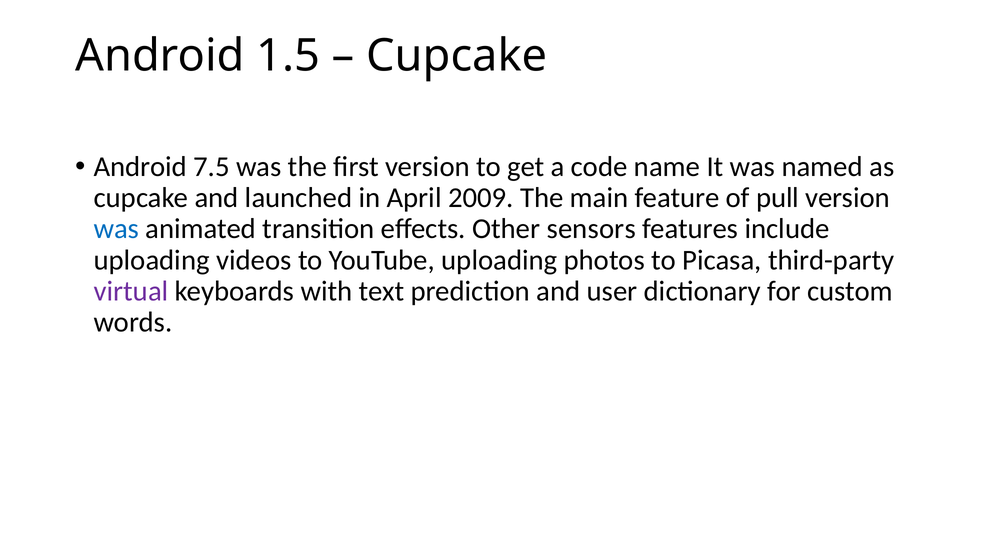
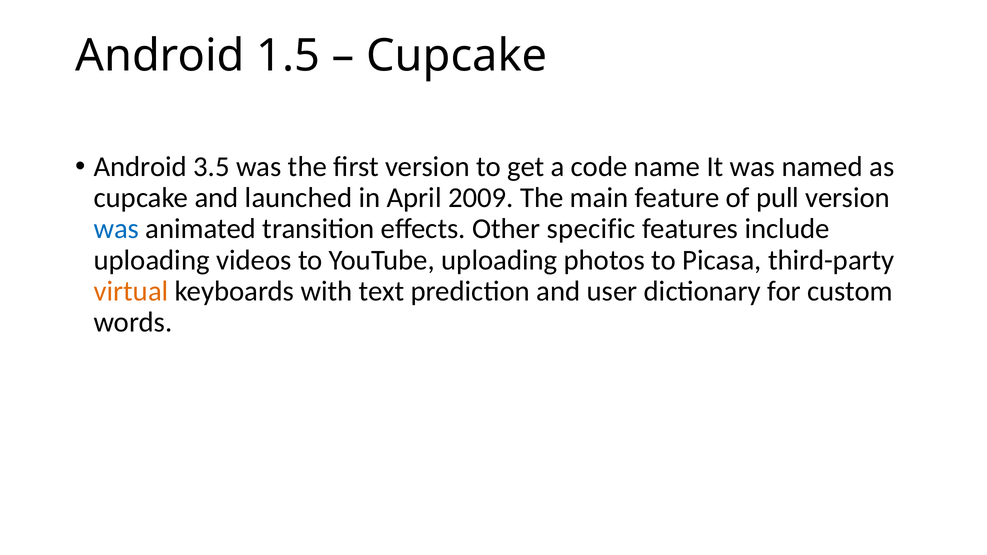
7.5: 7.5 -> 3.5 (212, 167)
sensors: sensors -> specific (591, 229)
virtual colour: purple -> orange (131, 291)
